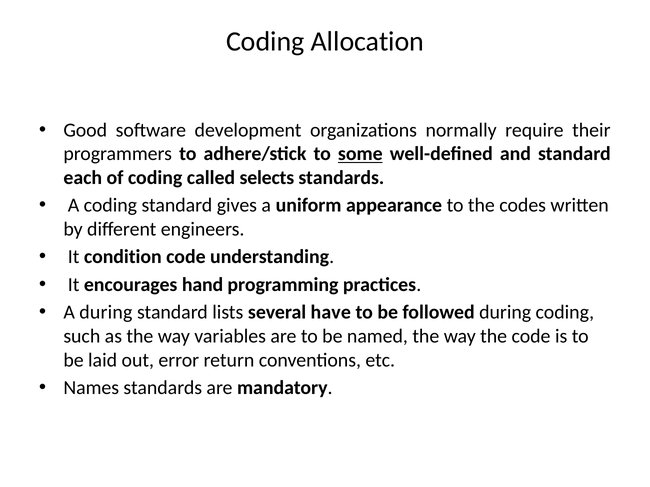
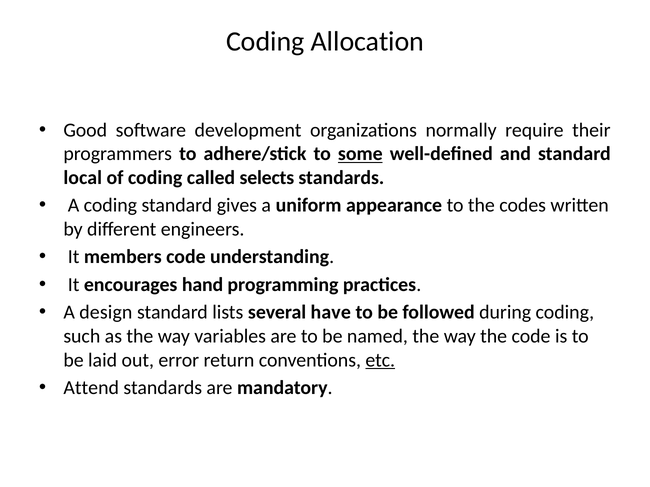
each: each -> local (83, 178)
condition: condition -> members (123, 257)
A during: during -> design (106, 313)
etc underline: none -> present (380, 360)
Names: Names -> Attend (91, 388)
